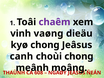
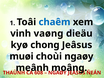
chaêm colour: purple -> blue (54, 22)
canh: canh -> muøi (22, 56)
choùi chong: chong -> ngaøy (79, 56)
